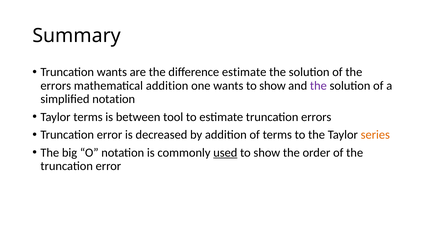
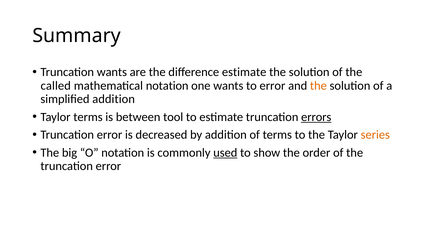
errors: errors -> called (56, 85)
mathematical addition: addition -> notation (167, 85)
wants to show: show -> error (272, 85)
the colour: purple -> orange (318, 85)
simplified notation: notation -> addition (114, 99)
errors underline: none -> present (316, 117)
